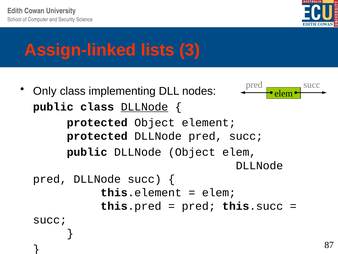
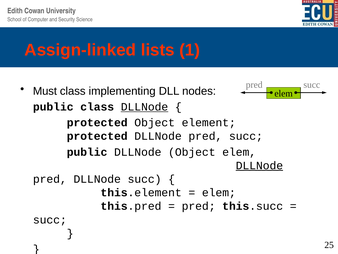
3: 3 -> 1 (190, 50)
Only: Only -> Must (45, 91)
DLLNode underline: none -> present (259, 165)
87: 87 -> 25 (329, 245)
